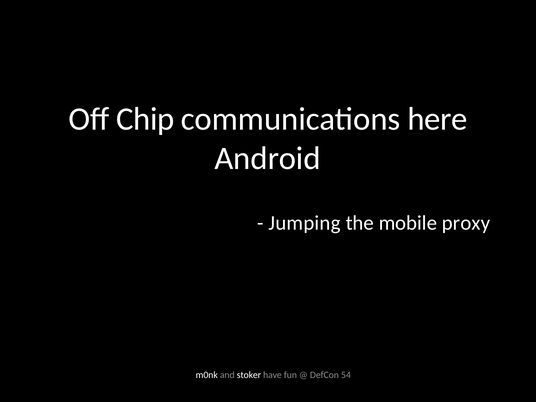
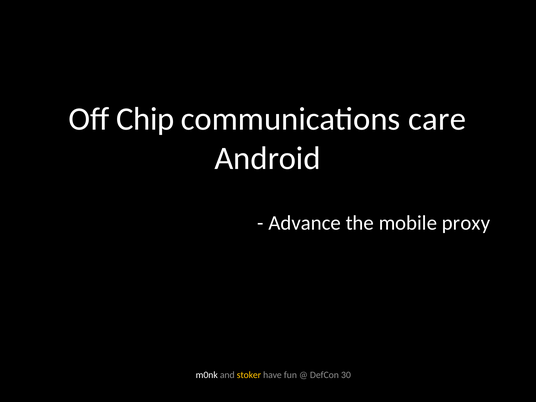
here: here -> care (437, 119)
Jumping: Jumping -> Advance (305, 223)
stoker colour: white -> yellow (249, 375)
54: 54 -> 30 (346, 375)
